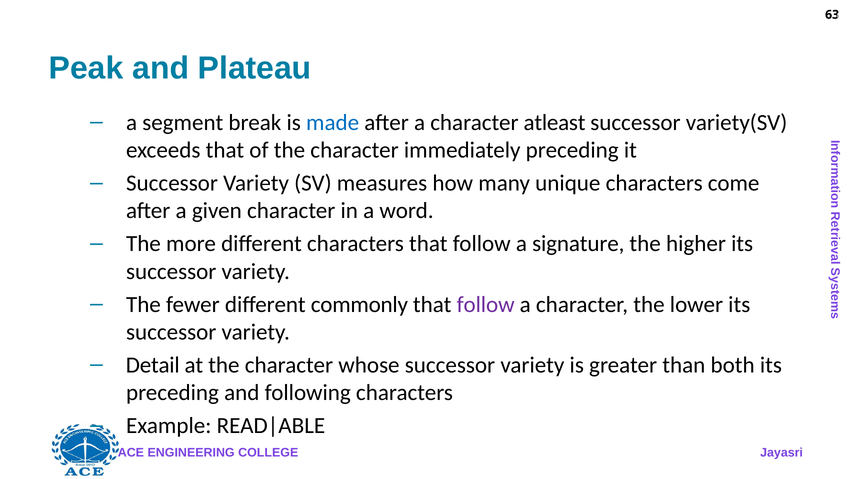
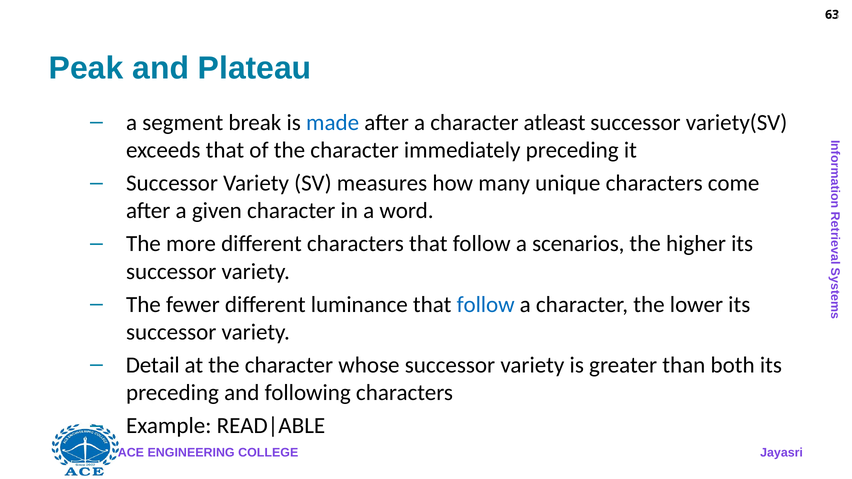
signature: signature -> scenarios (578, 244)
commonly: commonly -> luminance (359, 305)
follow colour: purple -> blue (486, 305)
